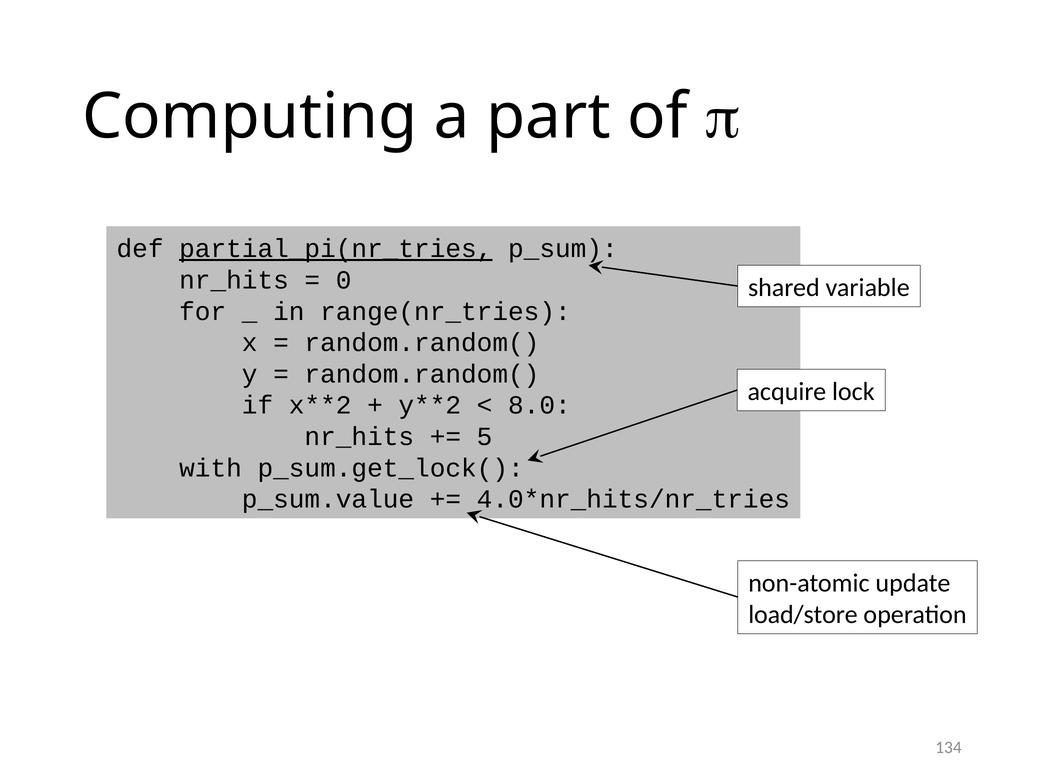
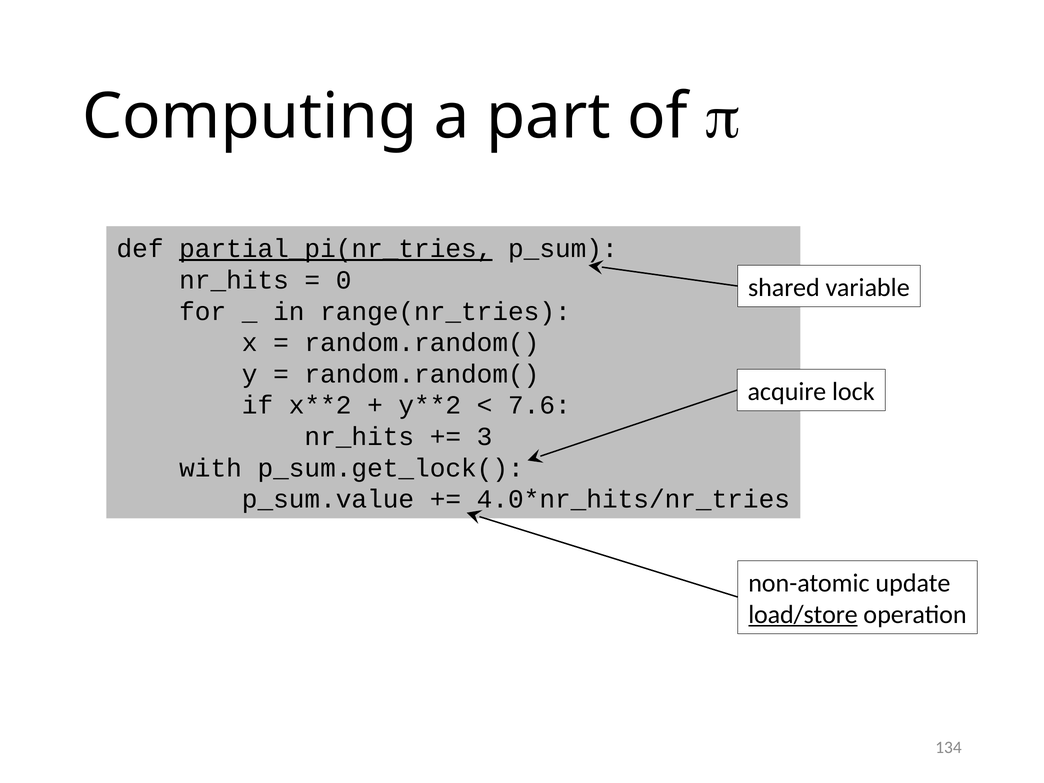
8.0: 8.0 -> 7.6 (539, 405)
5: 5 -> 3 (485, 437)
load/store underline: none -> present (803, 615)
